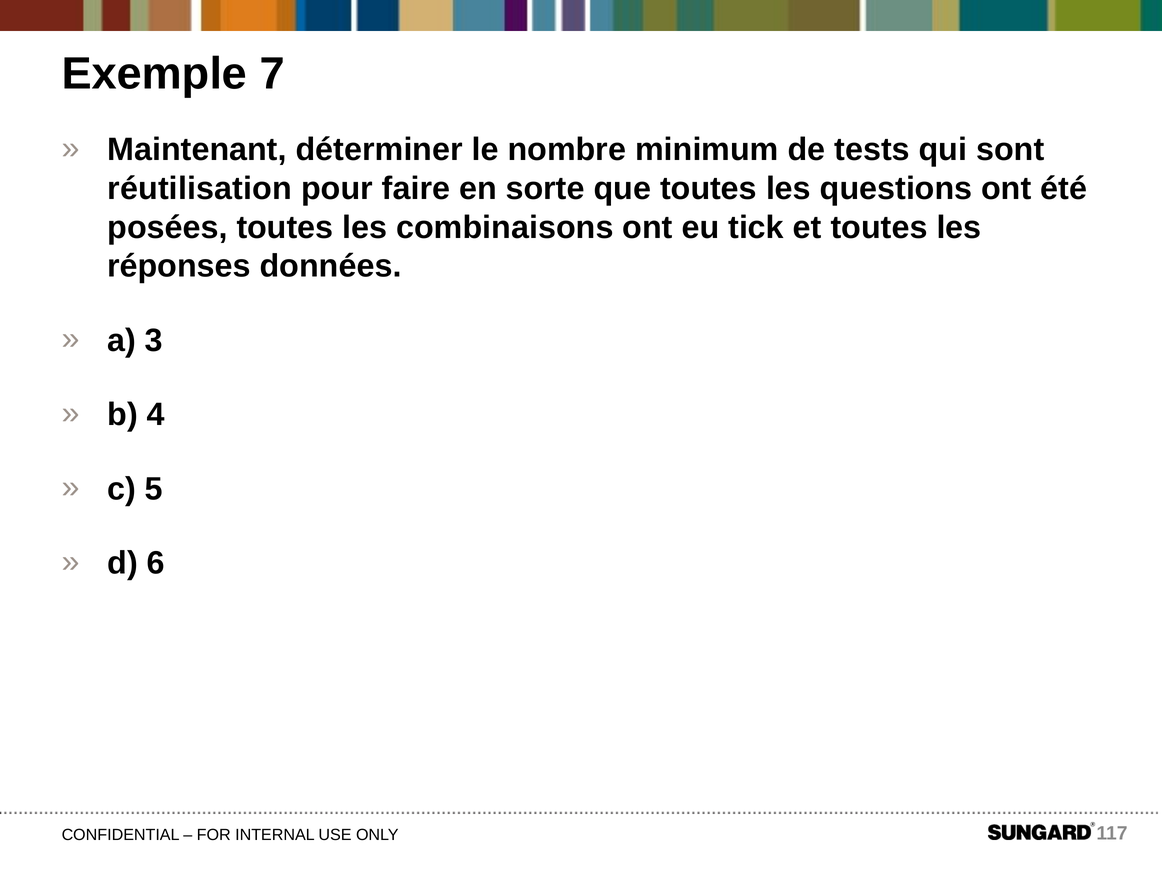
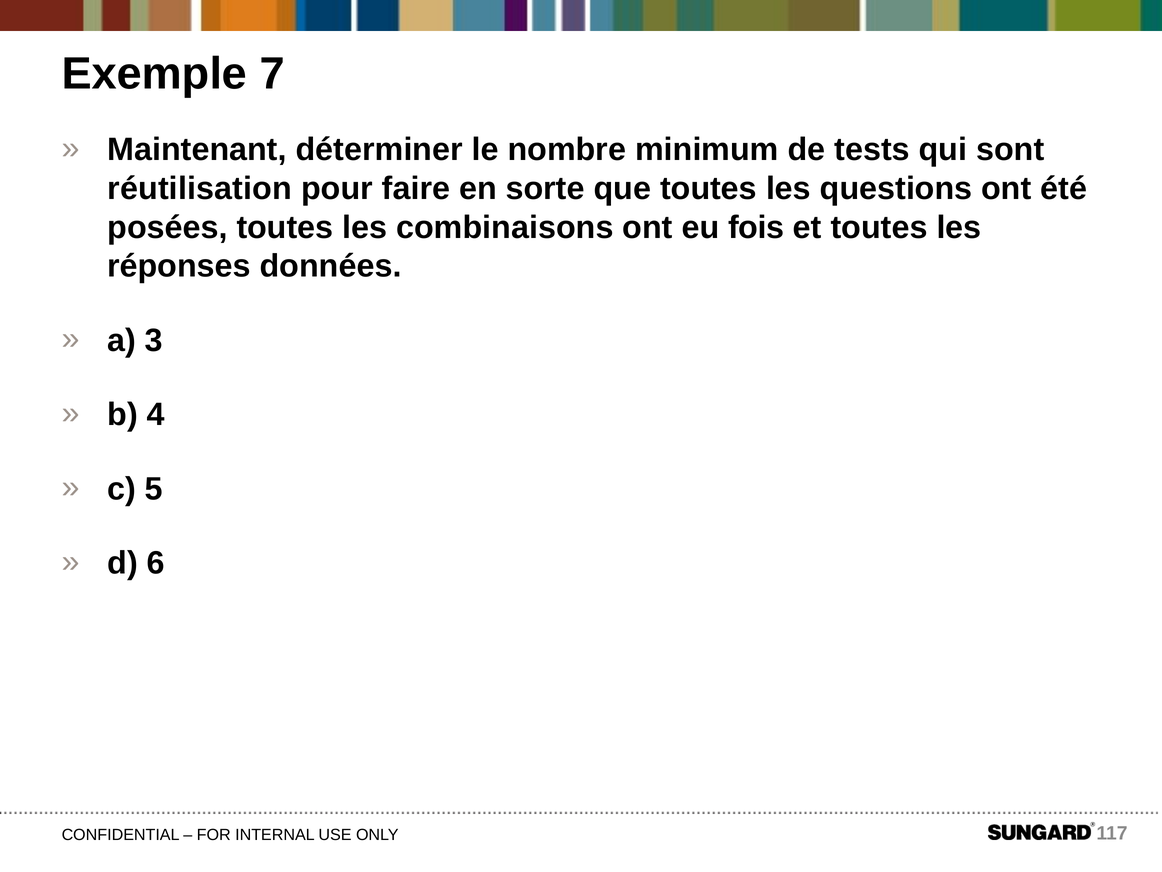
tick: tick -> fois (756, 227)
